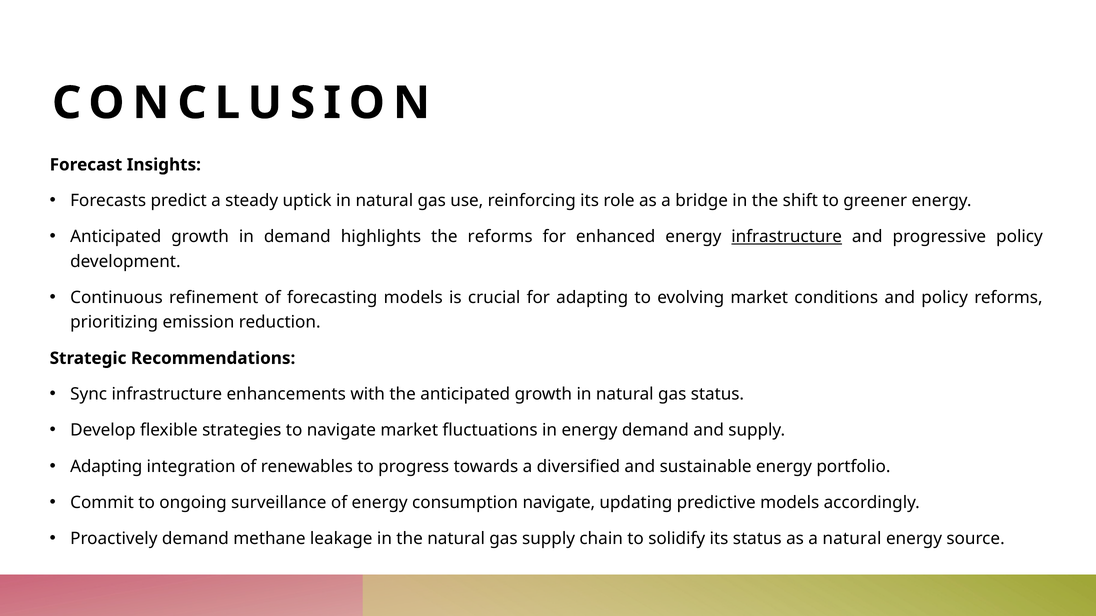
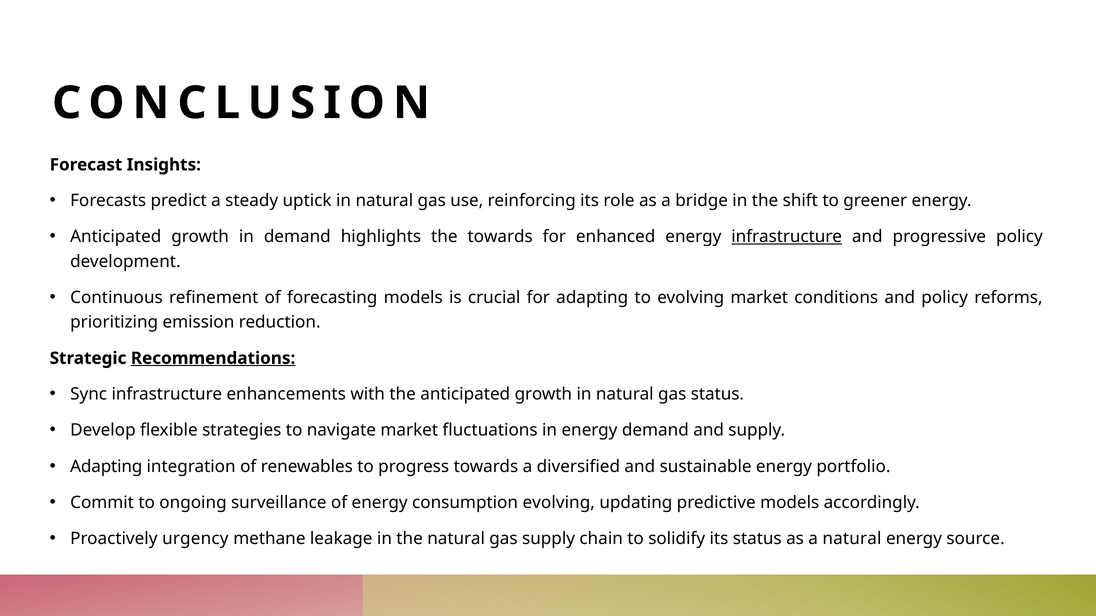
the reforms: reforms -> towards (500, 237)
Recommendations underline: none -> present (213, 359)
consumption navigate: navigate -> evolving (559, 503)
Proactively demand: demand -> urgency (195, 539)
